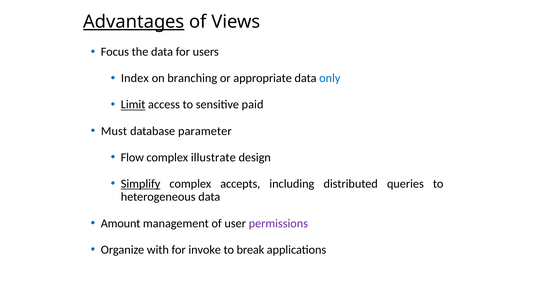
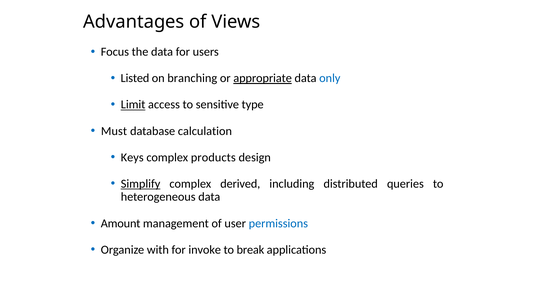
Advantages underline: present -> none (134, 22)
Index: Index -> Listed (135, 78)
appropriate underline: none -> present (263, 78)
paid: paid -> type (253, 105)
parameter: parameter -> calculation (205, 131)
Flow: Flow -> Keys (132, 158)
illustrate: illustrate -> products (213, 158)
accepts: accepts -> derived (240, 184)
permissions colour: purple -> blue (278, 224)
